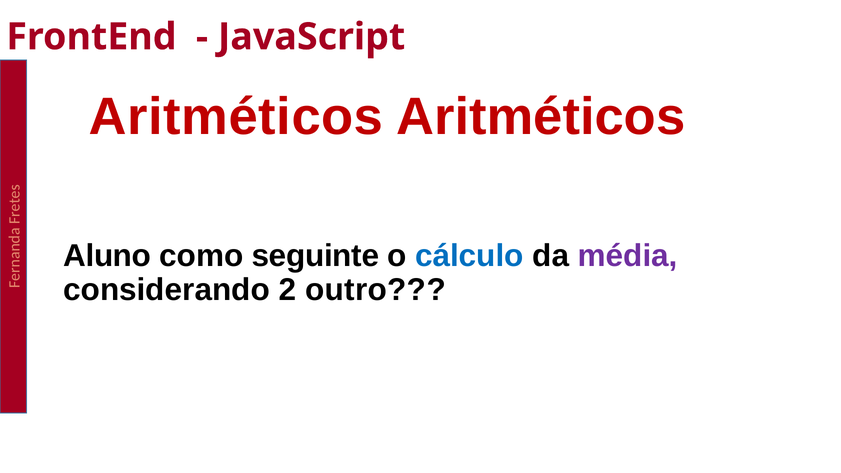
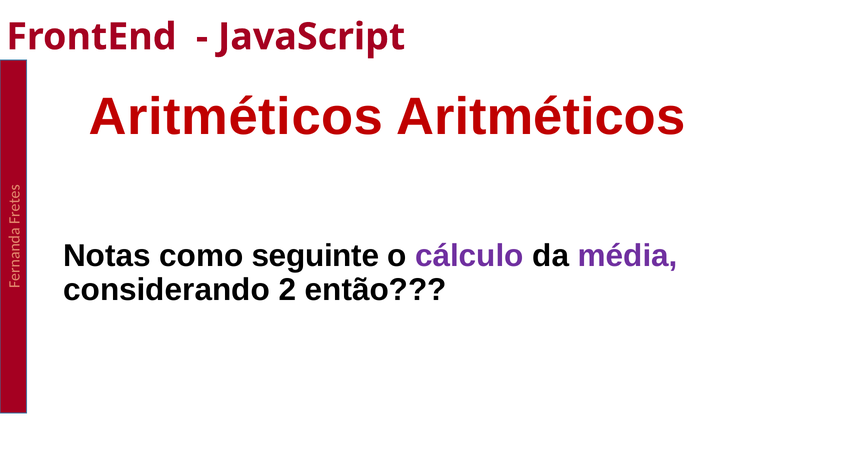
Aluno: Aluno -> Notas (107, 256)
cálculo colour: blue -> purple (469, 256)
outro: outro -> então (376, 290)
